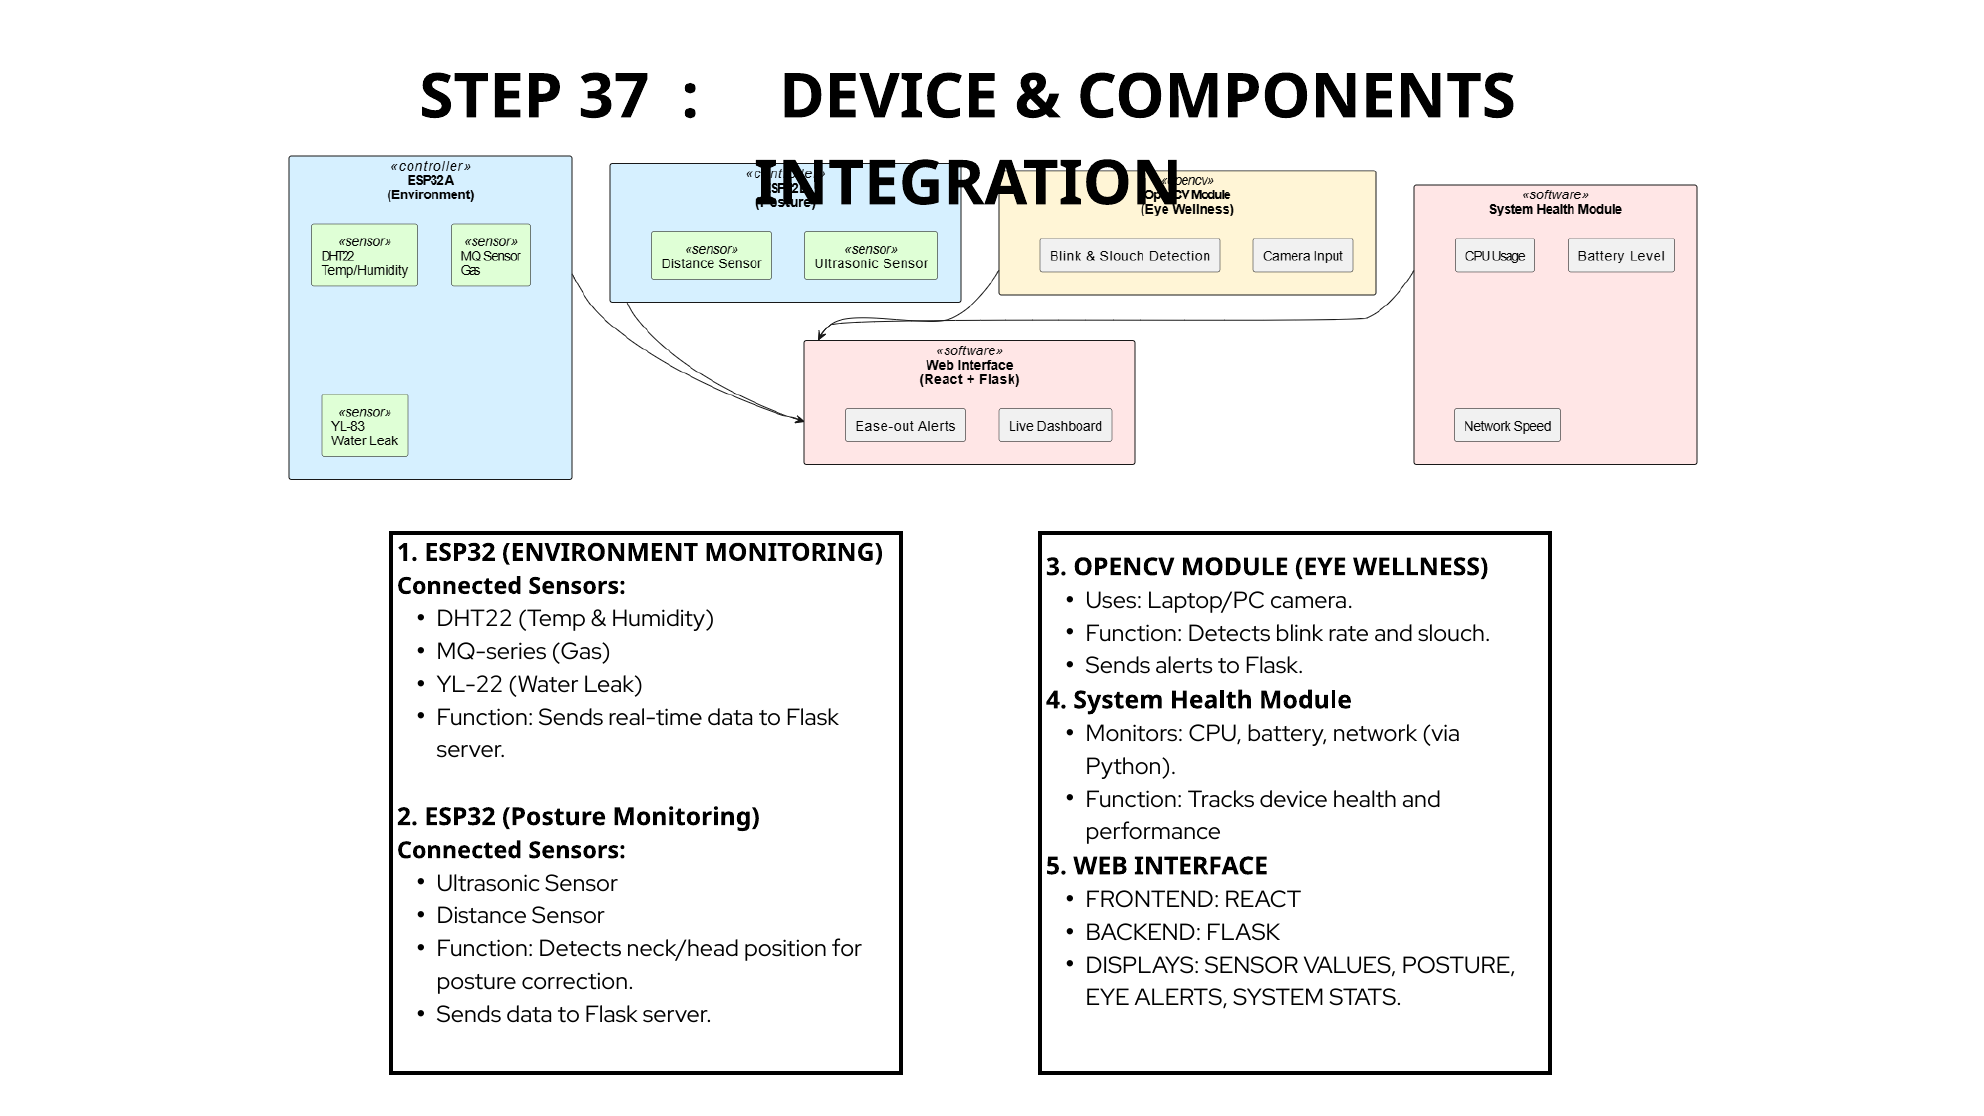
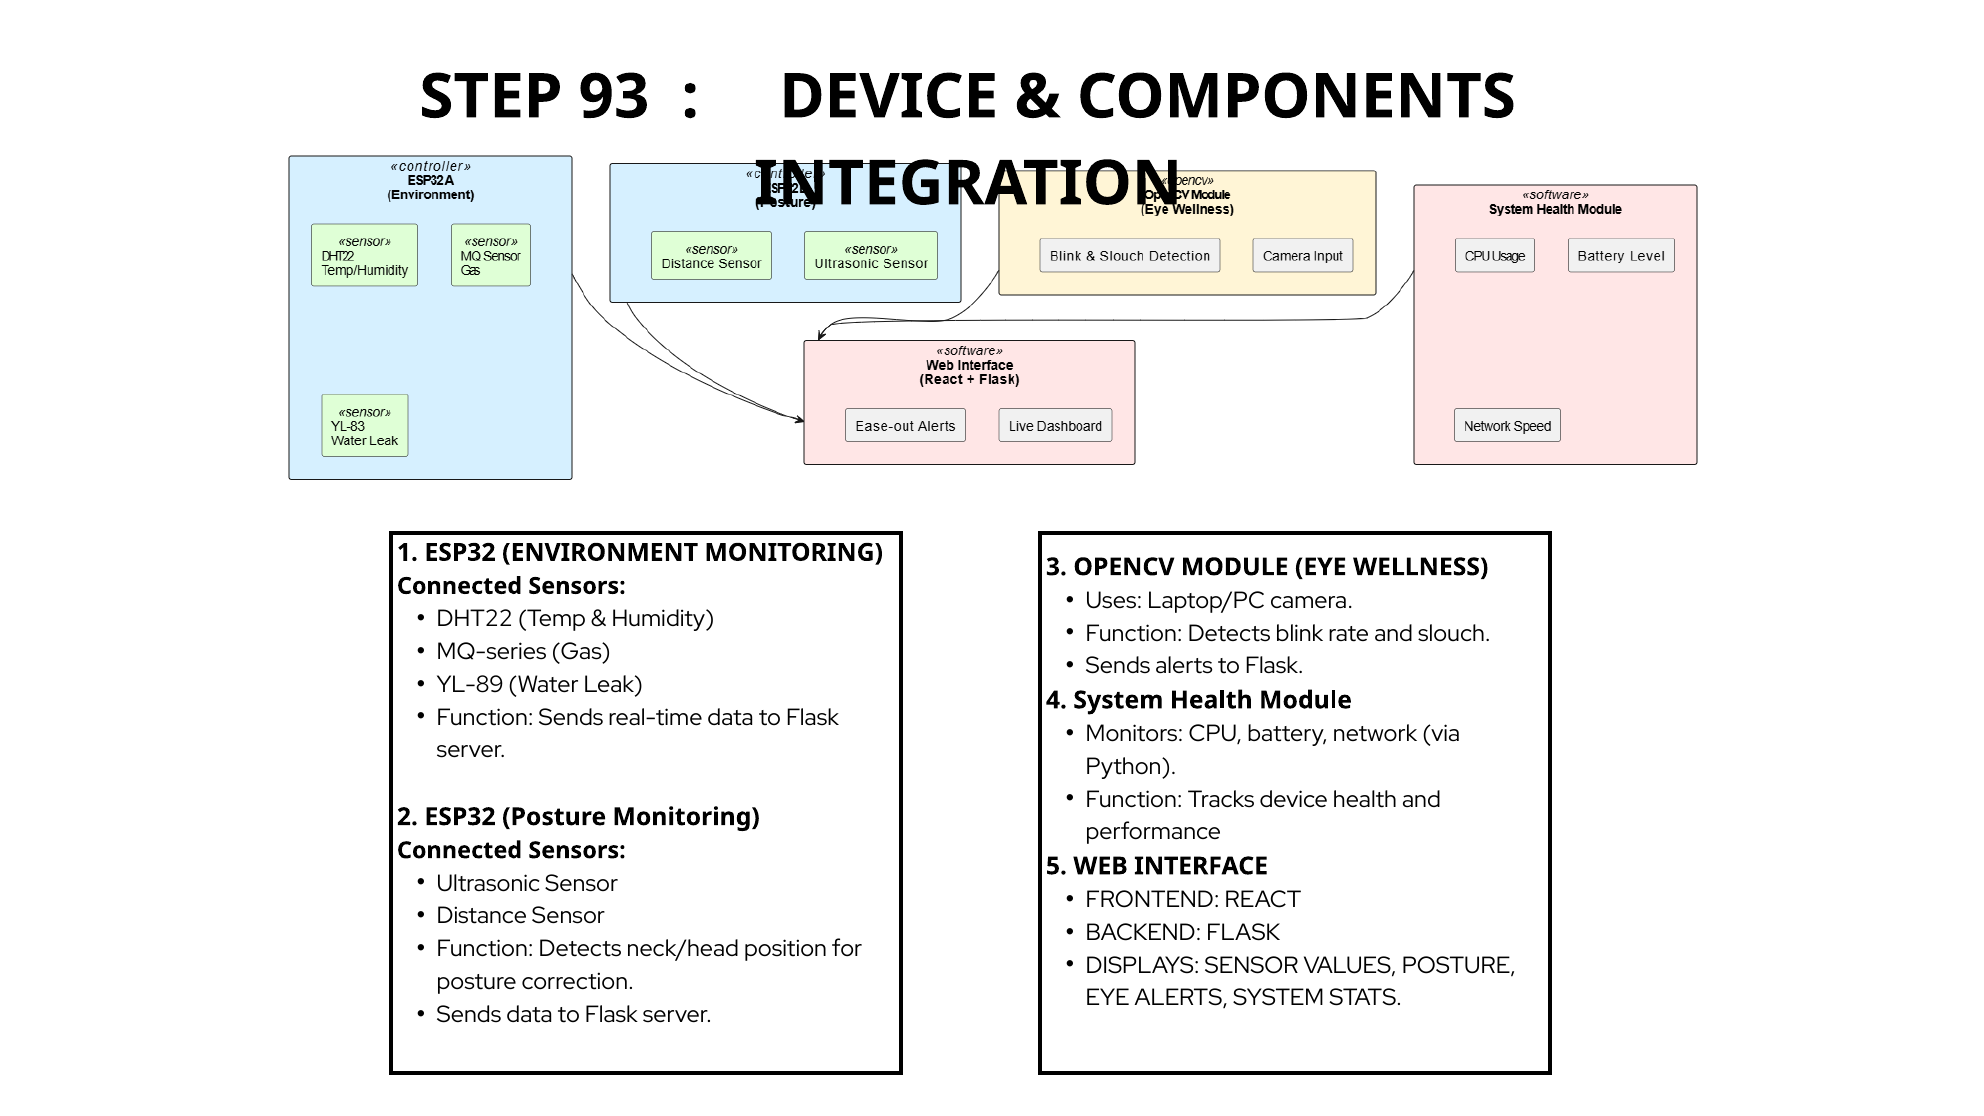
37: 37 -> 93 (614, 97)
YL-22: YL-22 -> YL-89 (470, 685)
